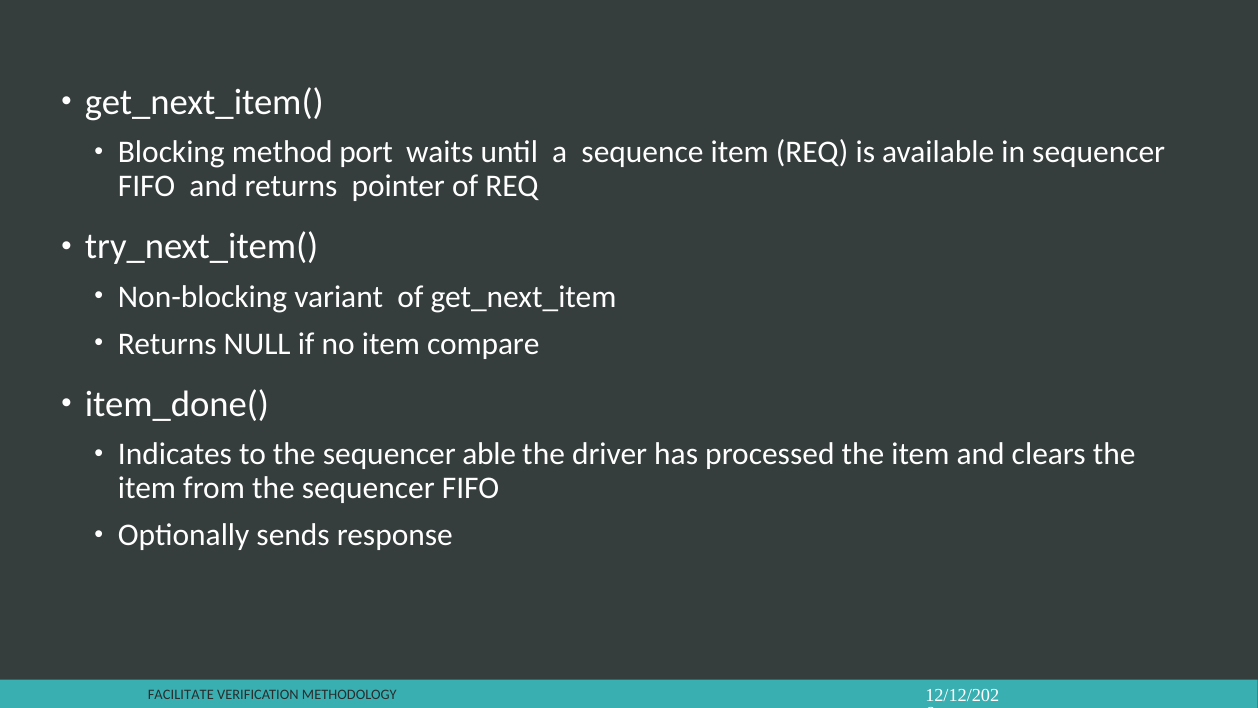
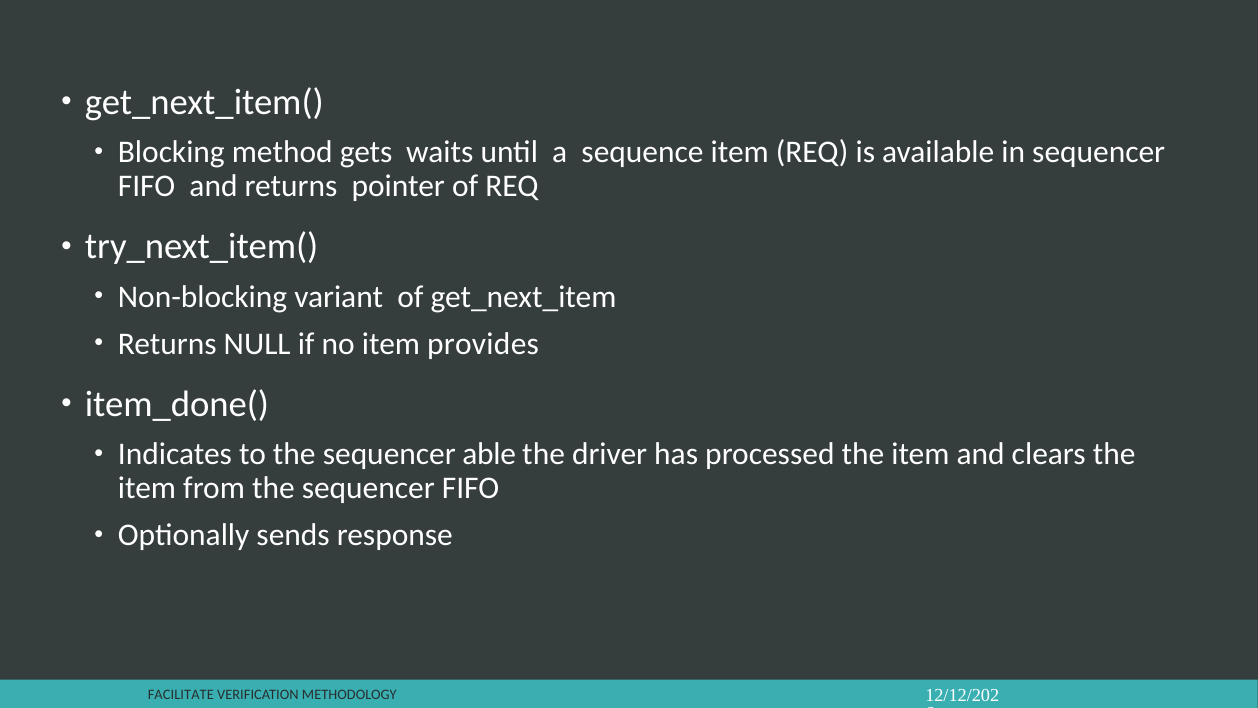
port: port -> gets (366, 152)
compare: compare -> provides (483, 344)
